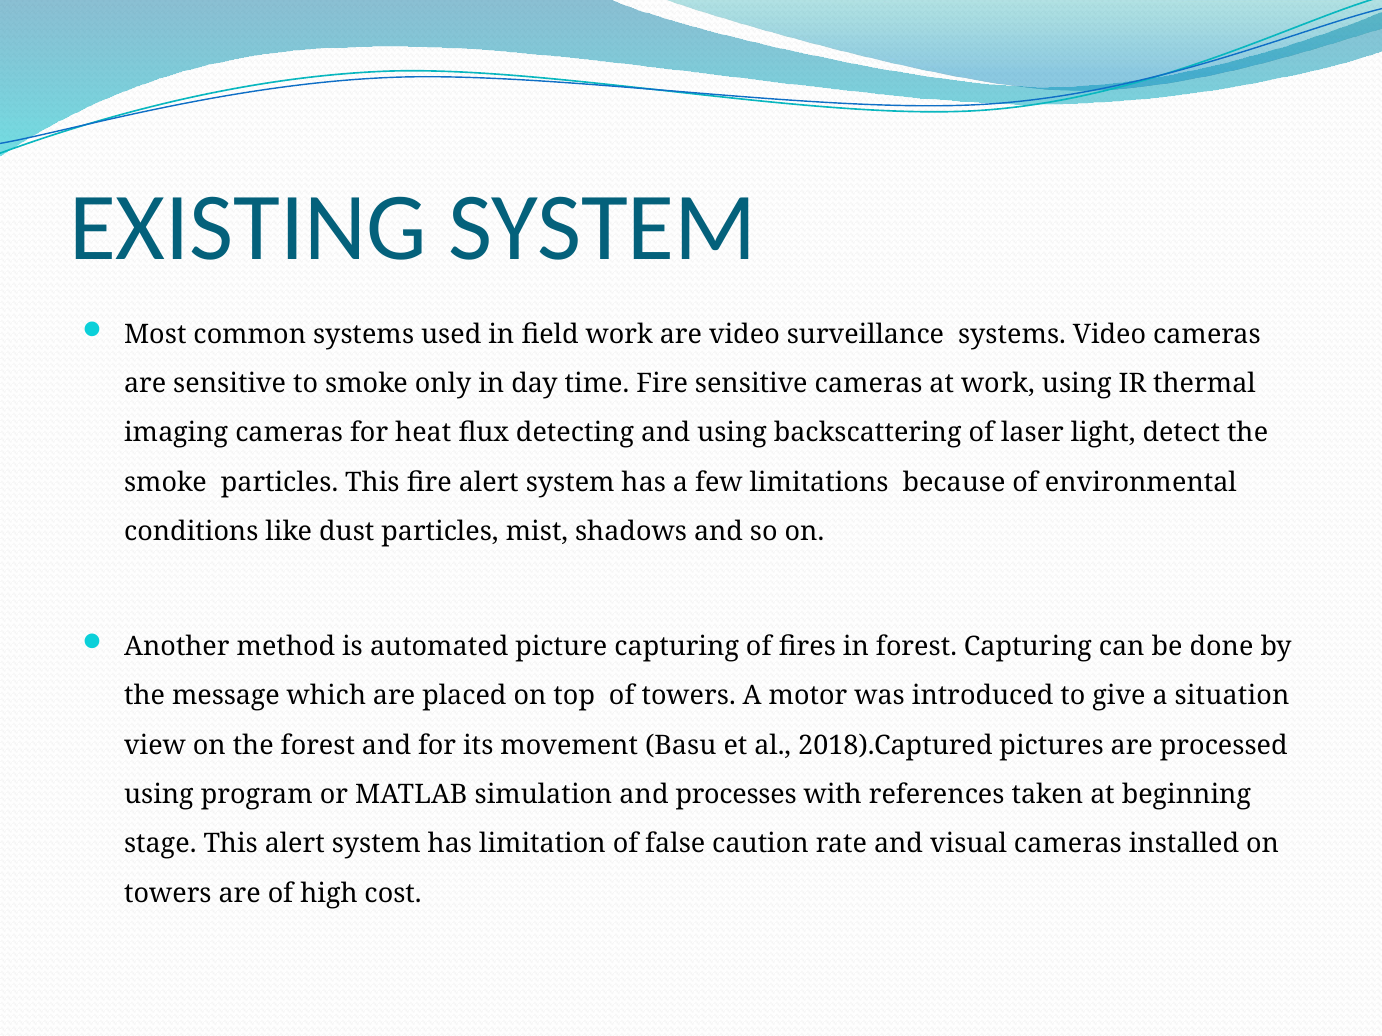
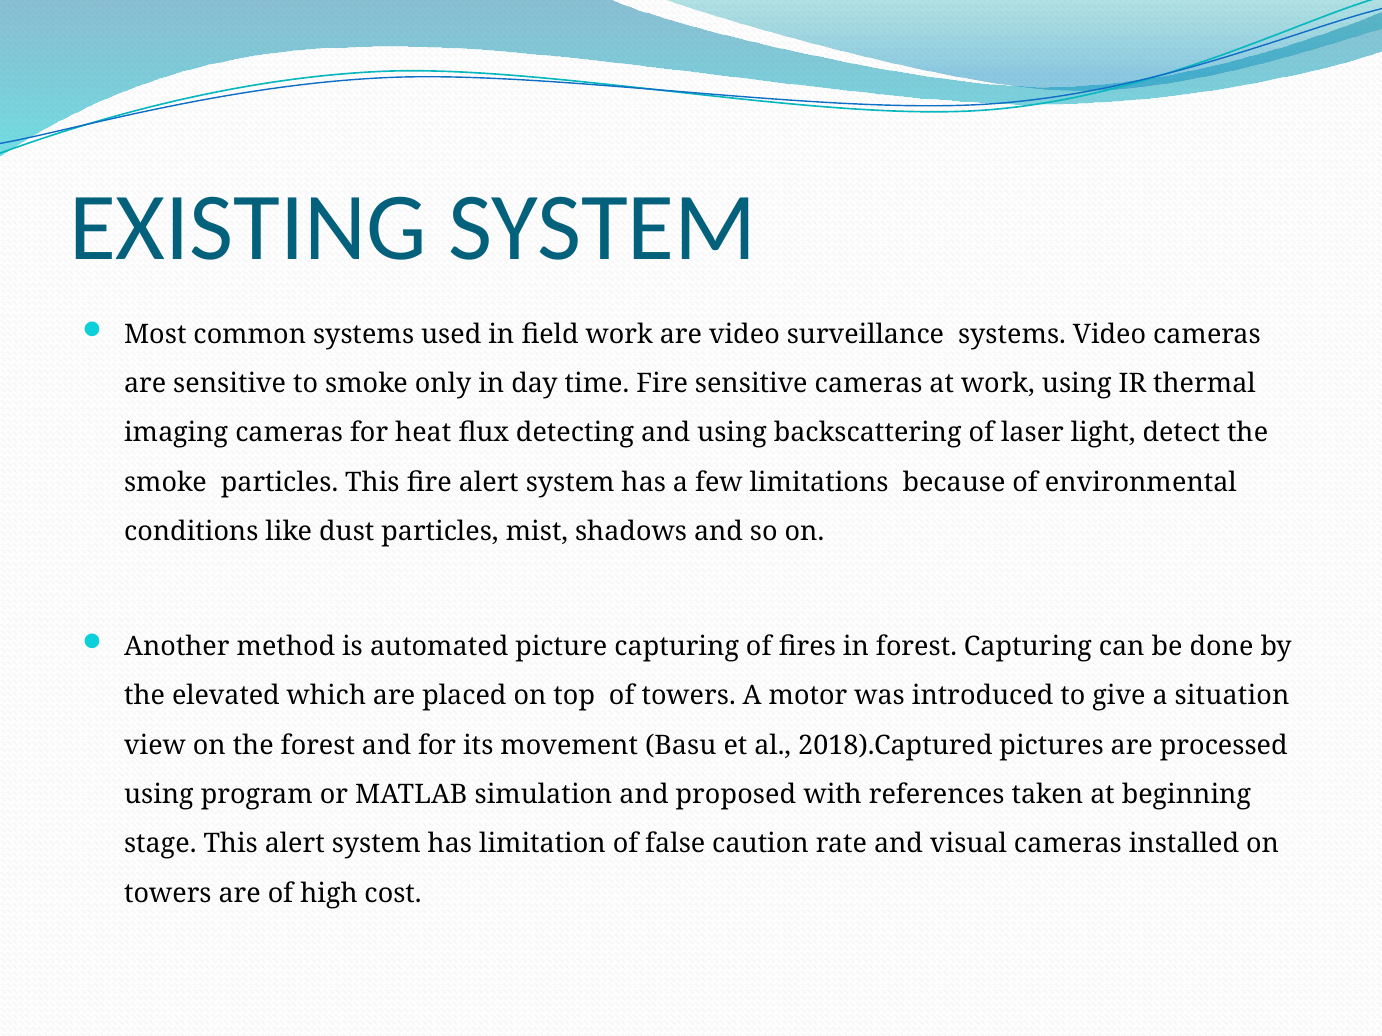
message: message -> elevated (226, 696)
processes: processes -> proposed (736, 795)
